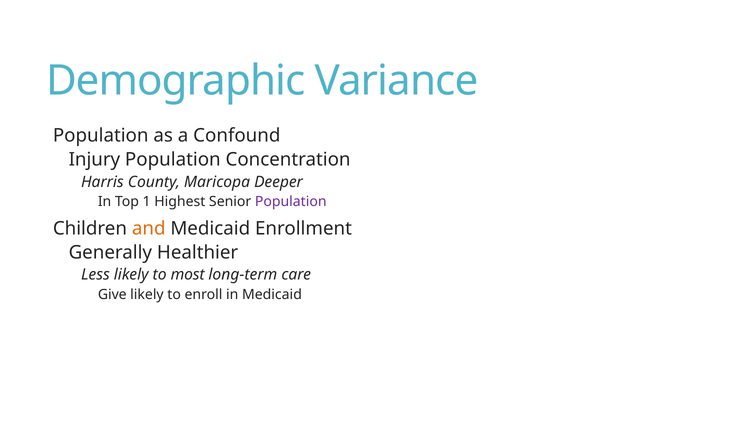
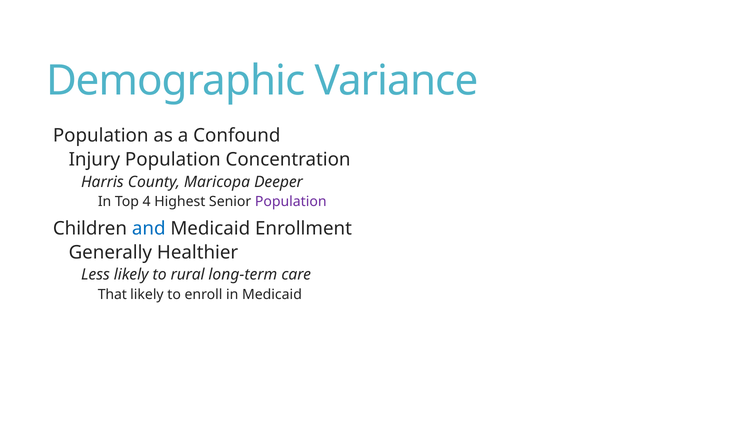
1: 1 -> 4 (147, 202)
and colour: orange -> blue (149, 228)
most: most -> rural (188, 275)
Give: Give -> That (112, 295)
